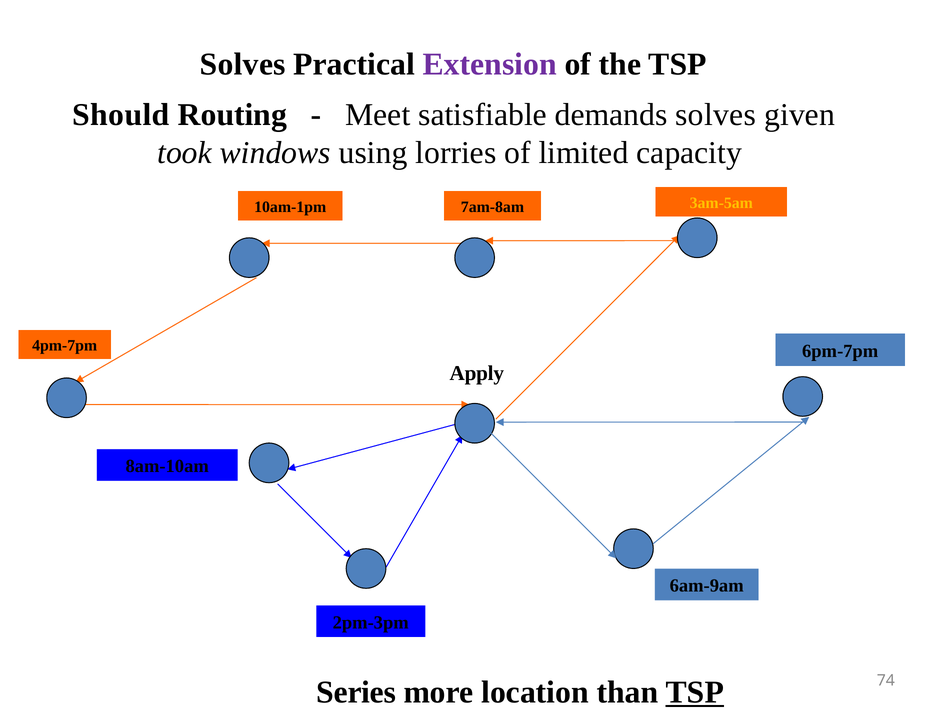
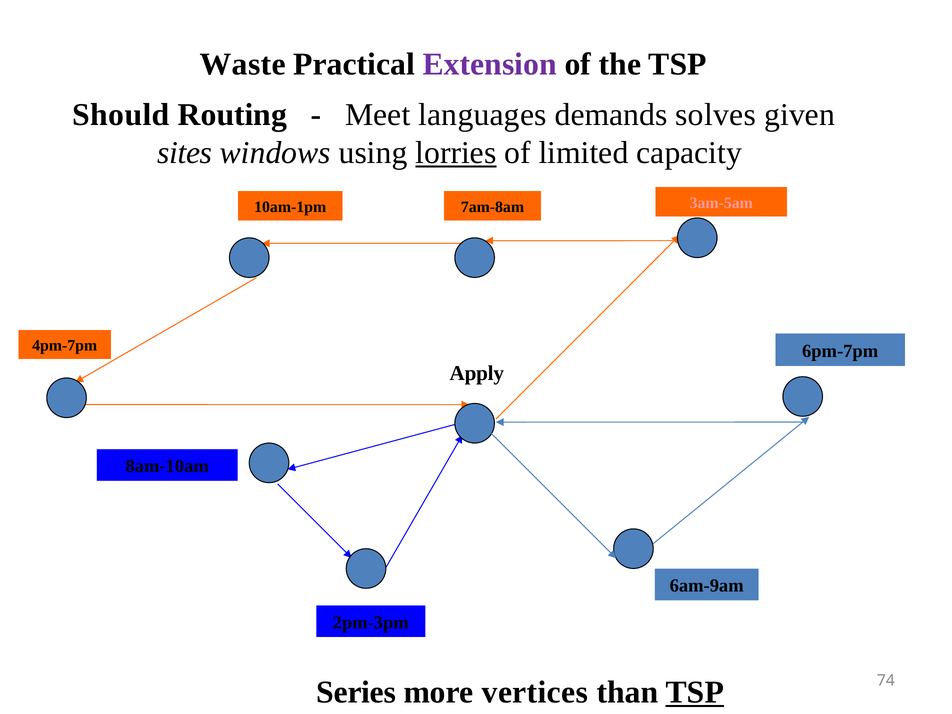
Solves: Solves -> Waste (243, 64)
satisfiable: satisfiable -> languages (482, 115)
took: took -> sites (185, 153)
lorries underline: none -> present (456, 153)
3am-5am colour: yellow -> pink (721, 203)
location: location -> vertices (535, 692)
